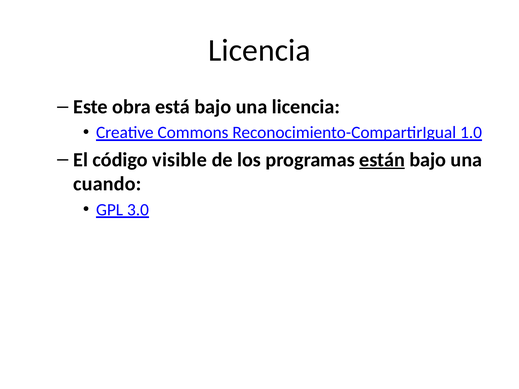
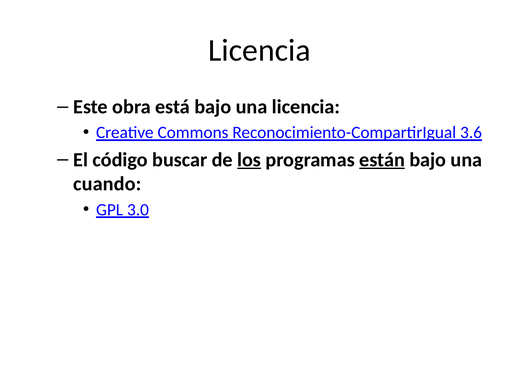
1.0: 1.0 -> 3.6 (471, 133)
visible: visible -> buscar (180, 160)
los underline: none -> present (249, 160)
